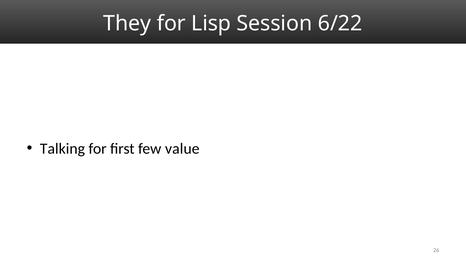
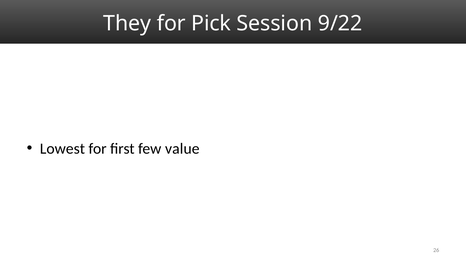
Lisp: Lisp -> Pick (211, 23)
6/22: 6/22 -> 9/22 (340, 23)
Talking: Talking -> Lowest (62, 149)
